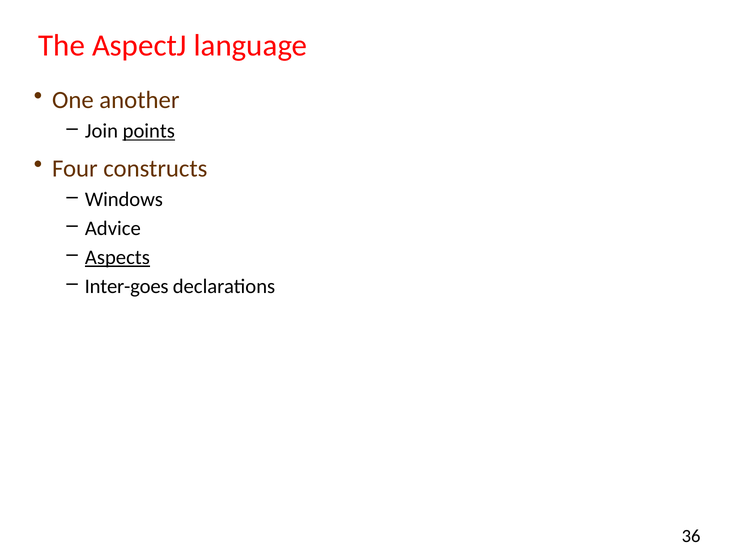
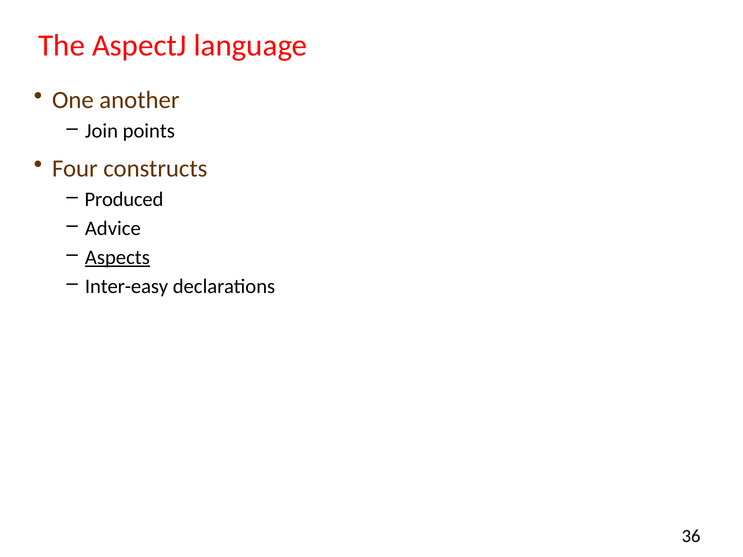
points underline: present -> none (149, 131)
Windows: Windows -> Produced (124, 200)
Inter-goes: Inter-goes -> Inter-easy (127, 286)
